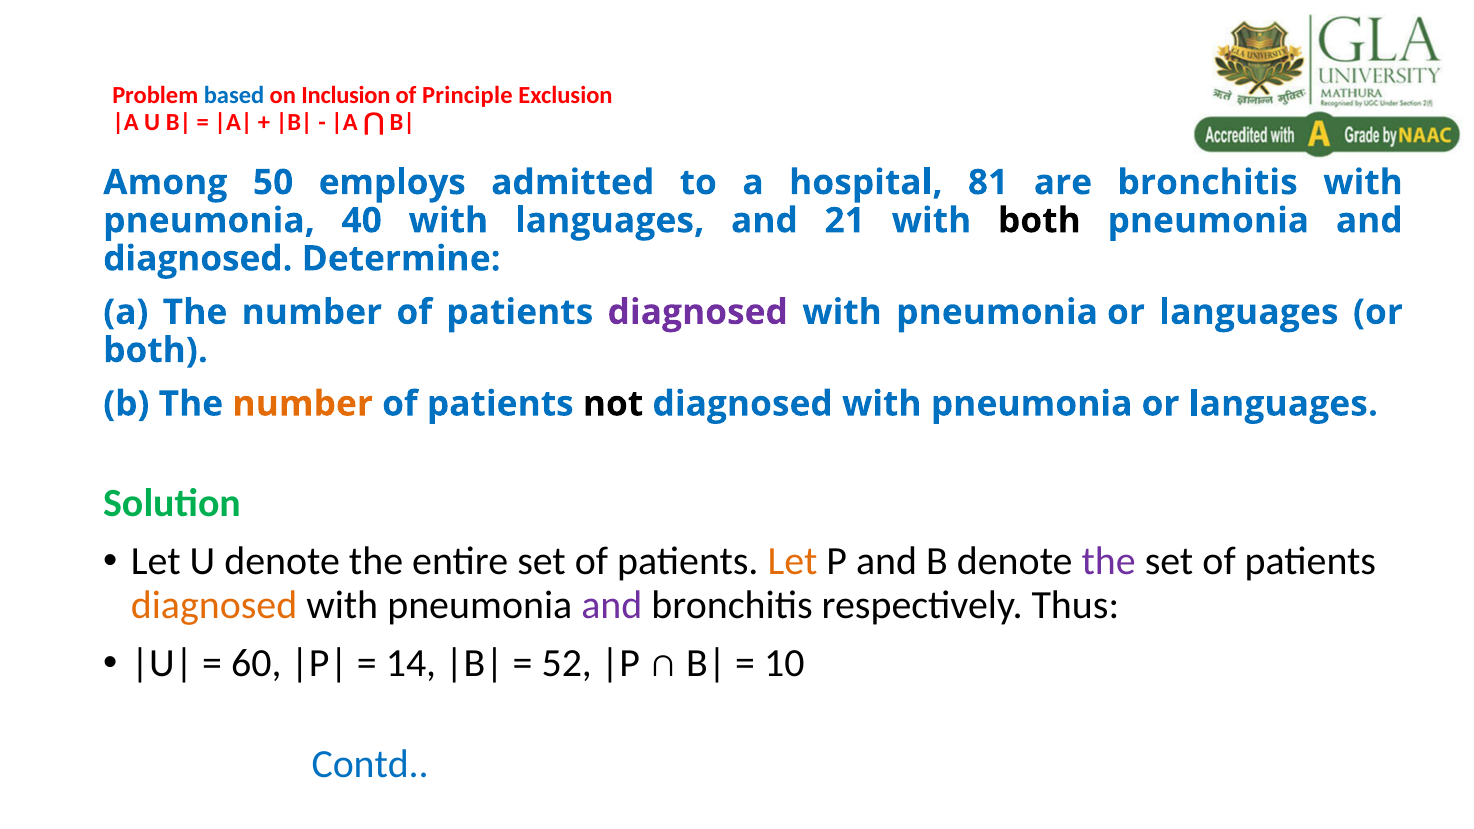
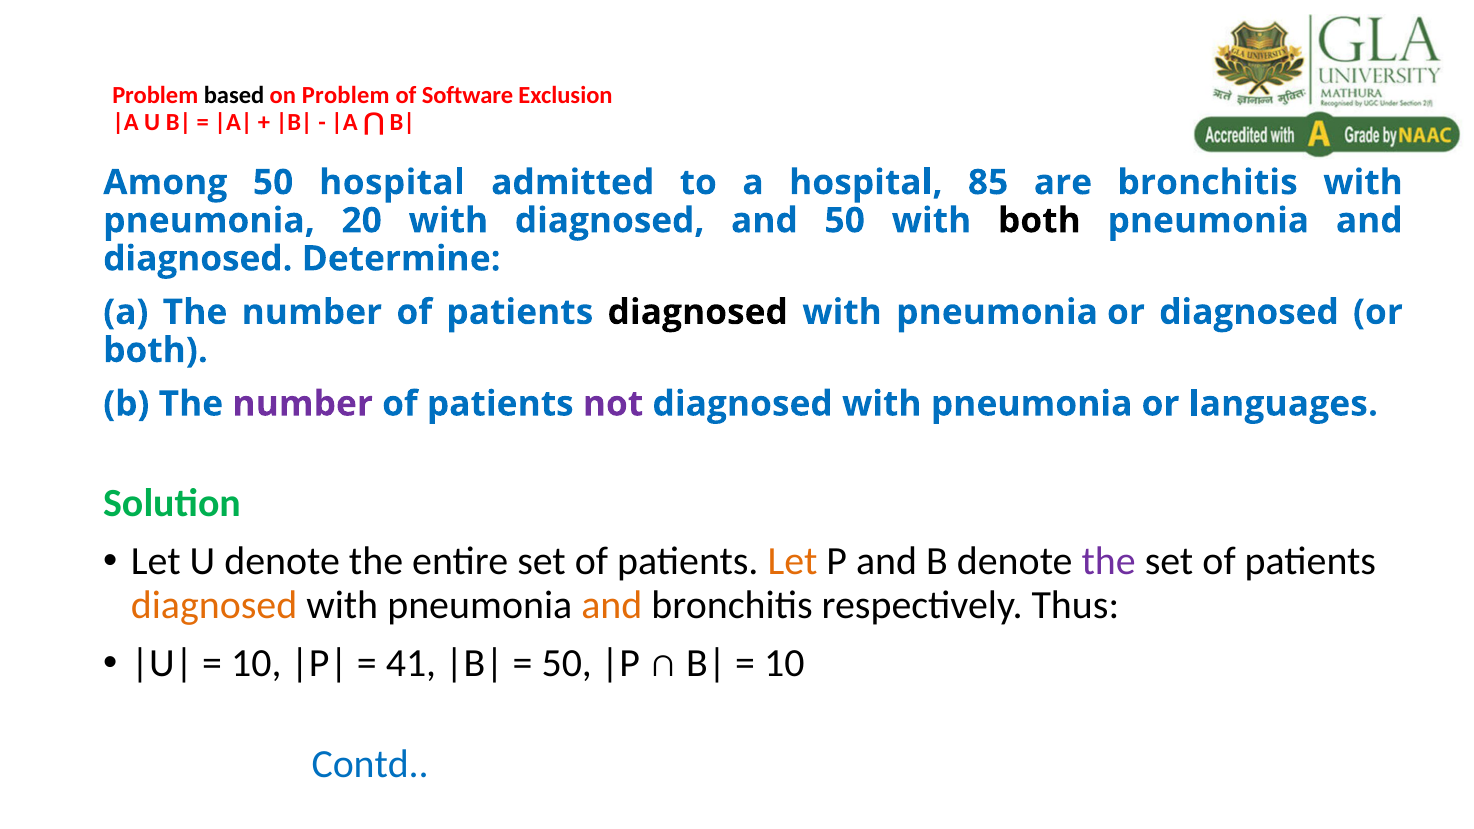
based colour: blue -> black (234, 96)
on Inclusion: Inclusion -> Problem (346, 96)
Principle: Principle -> Software (468, 96)
50 employs: employs -> hospital (392, 183)
81: 81 -> 85 (988, 183)
40: 40 -> 20 (362, 221)
with languages: languages -> diagnosed (610, 221)
and 21: 21 -> 50 (845, 221)
diagnosed colour: purple -> black (698, 312)
languages: languages -> diagnosed (1249, 312)
number colour: orange -> purple (303, 404)
not colour: black -> purple (613, 404)
and colour: purple -> orange (612, 605)
60: 60 -> 10 (256, 663)
14: 14 -> 41 (411, 663)
52: 52 -> 50 (567, 663)
